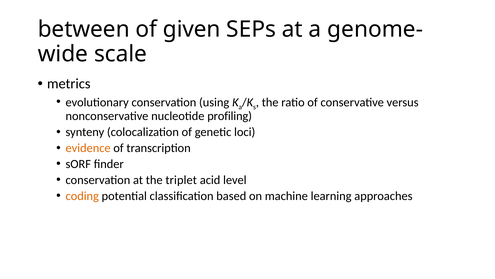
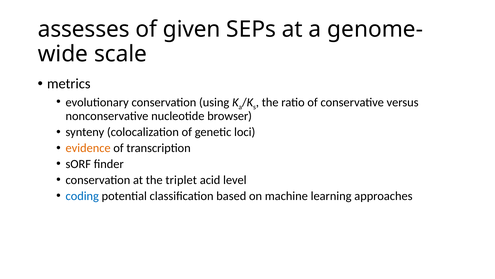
between: between -> assesses (84, 29)
profiling: profiling -> browser (230, 116)
coding colour: orange -> blue (82, 196)
